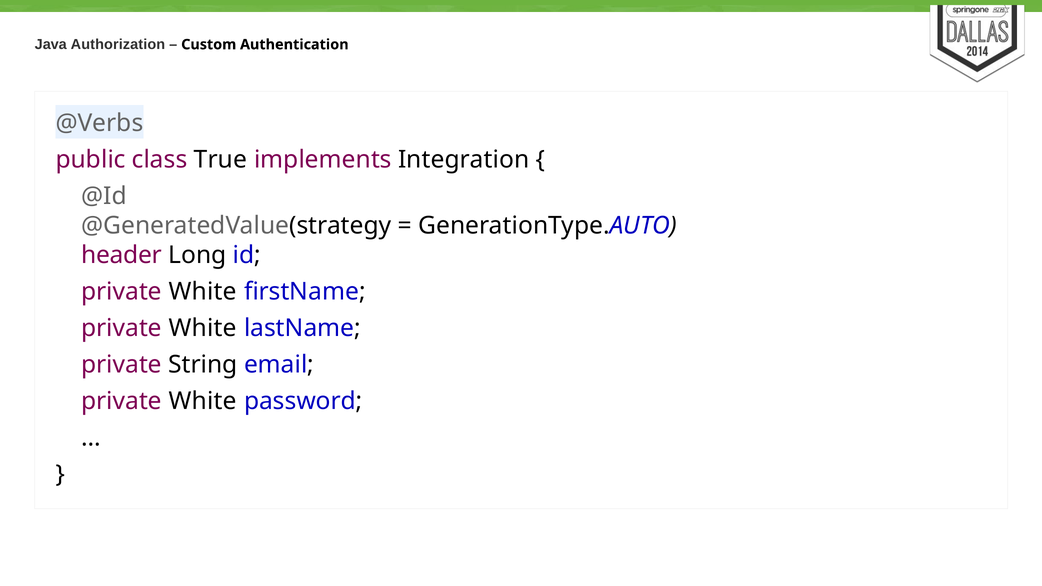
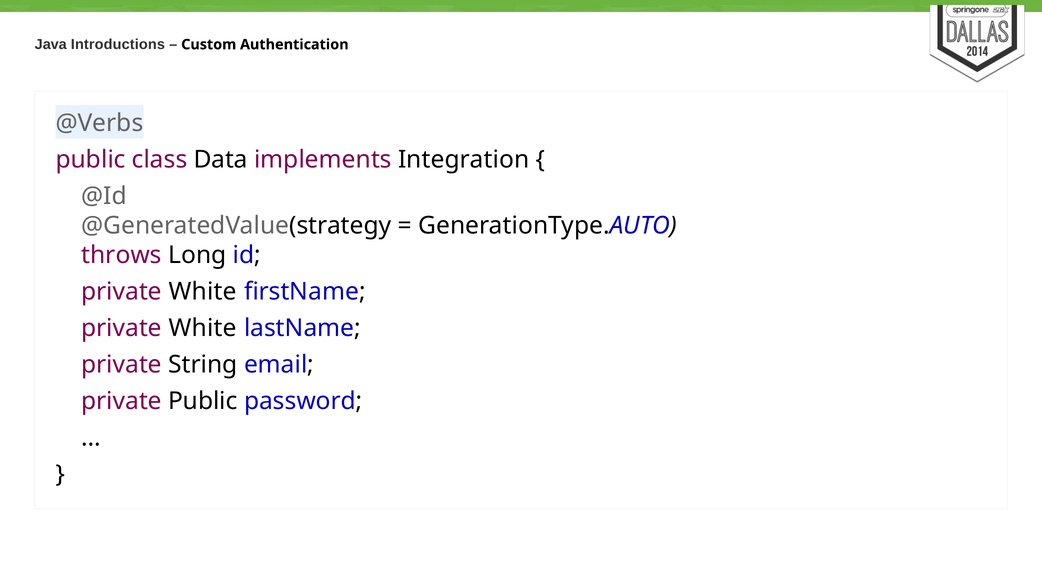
Authorization: Authorization -> Introductions (118, 45)
True: True -> Data (221, 160)
header: header -> throws (121, 255)
White: White -> Public (203, 401)
